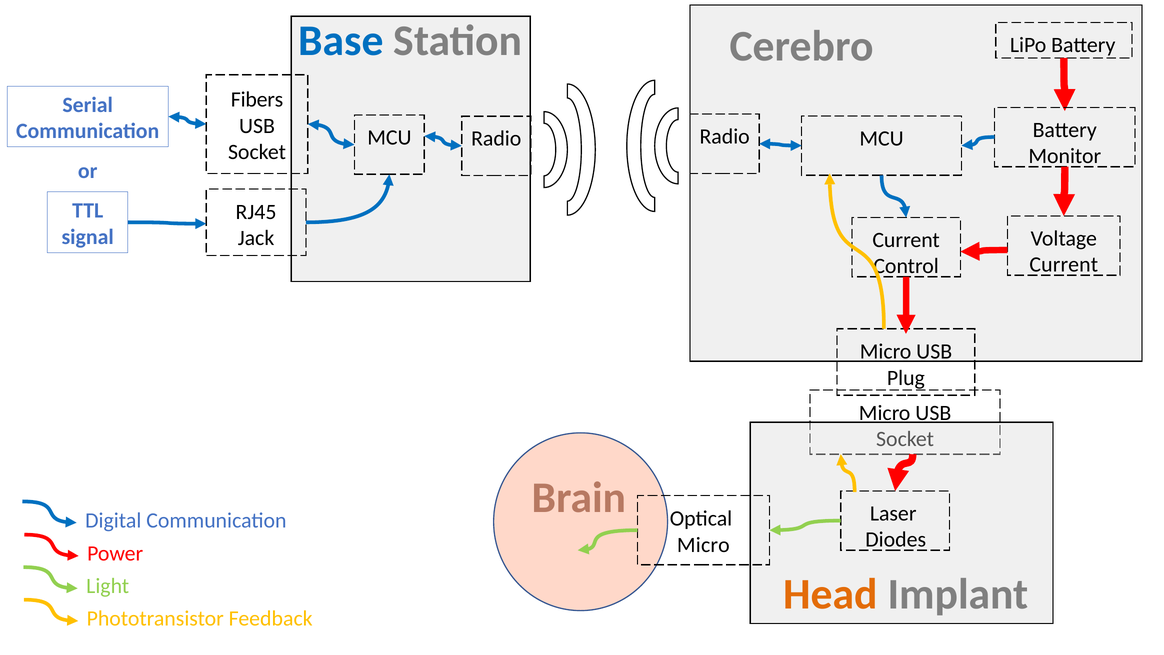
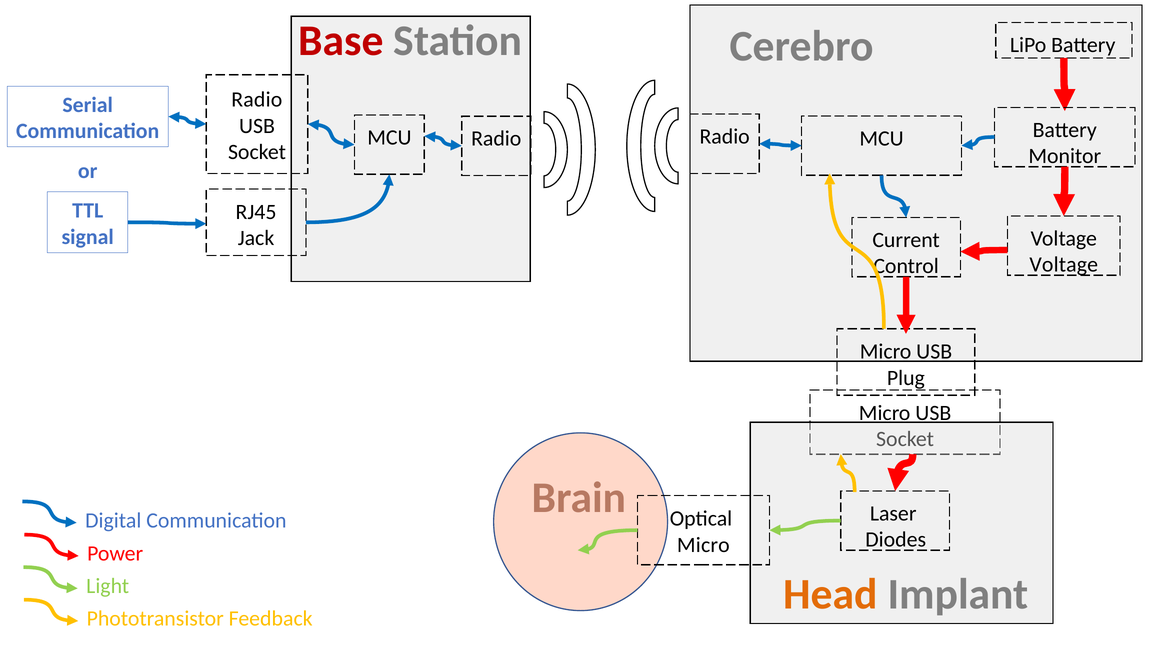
Base colour: blue -> red (341, 41)
Fibers: Fibers -> Radio (257, 100)
Current: Current -> Voltage (1064, 265)
